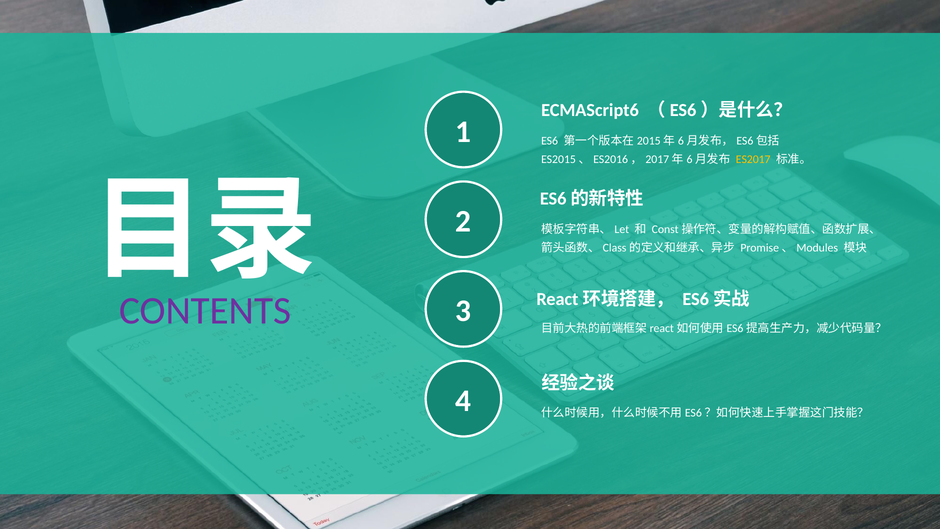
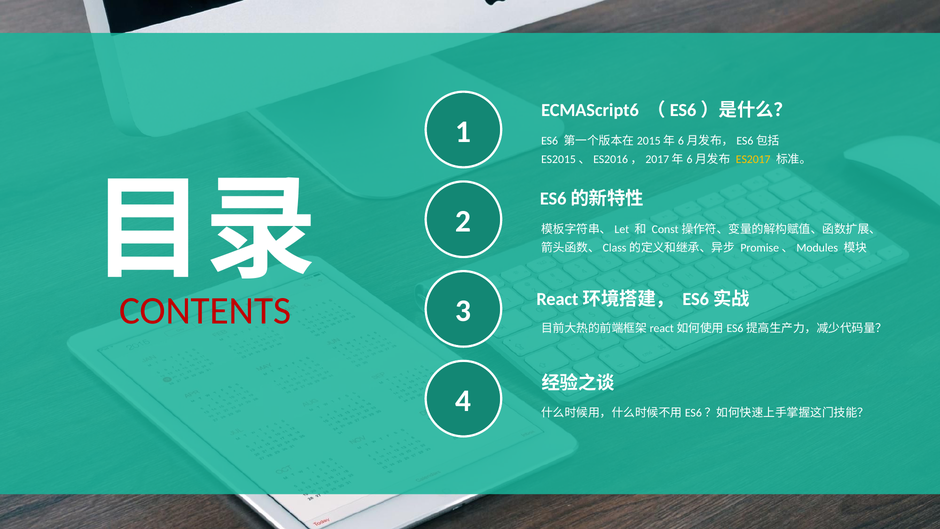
CONTENTS colour: purple -> red (205, 311)
